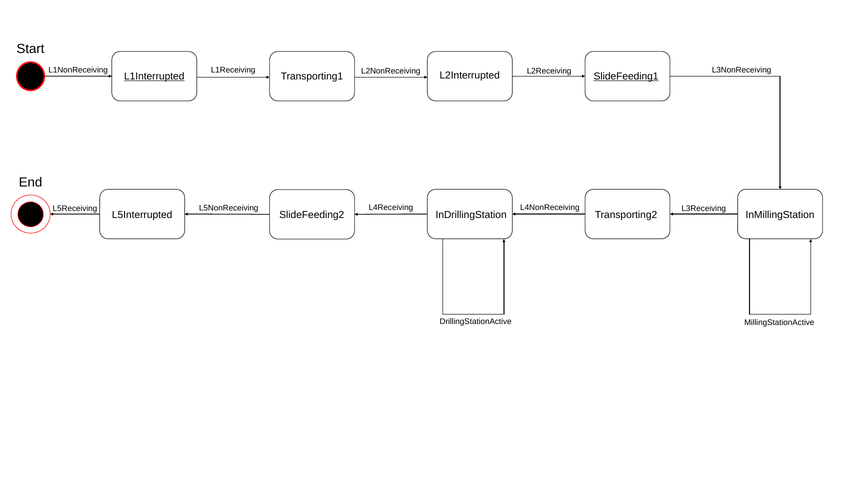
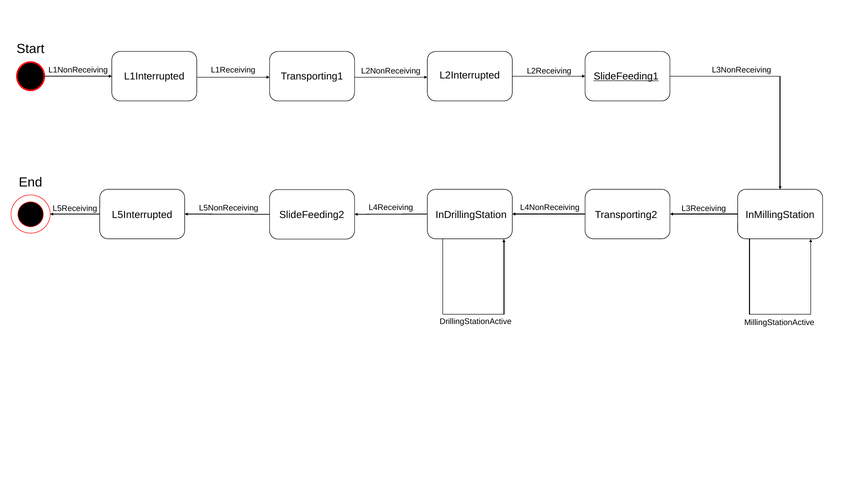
L1Interrupted underline: present -> none (154, 76)
